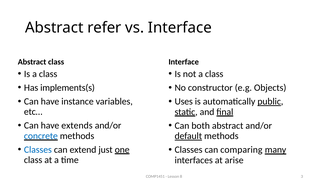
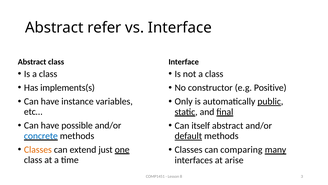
Objects: Objects -> Positive (270, 87)
Uses: Uses -> Only (184, 101)
extends: extends -> possible (77, 125)
both: both -> itself (201, 125)
Classes colour: blue -> orange (38, 149)
